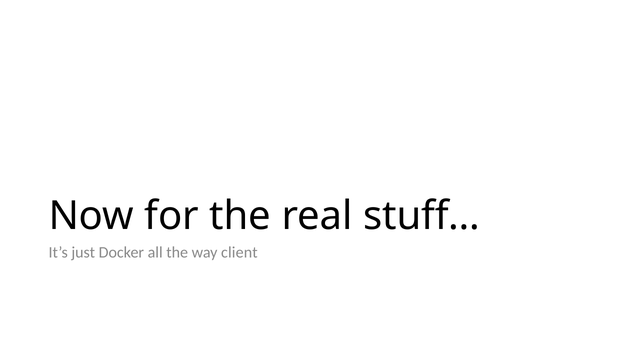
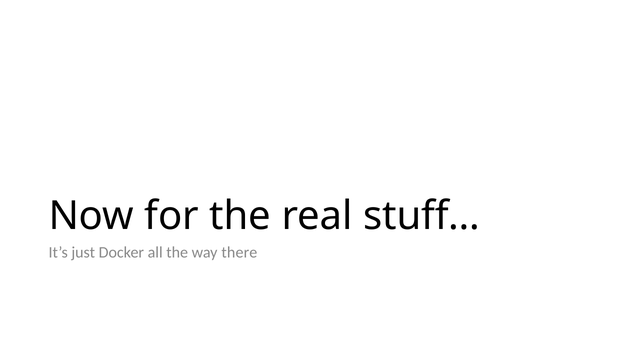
client: client -> there (239, 252)
